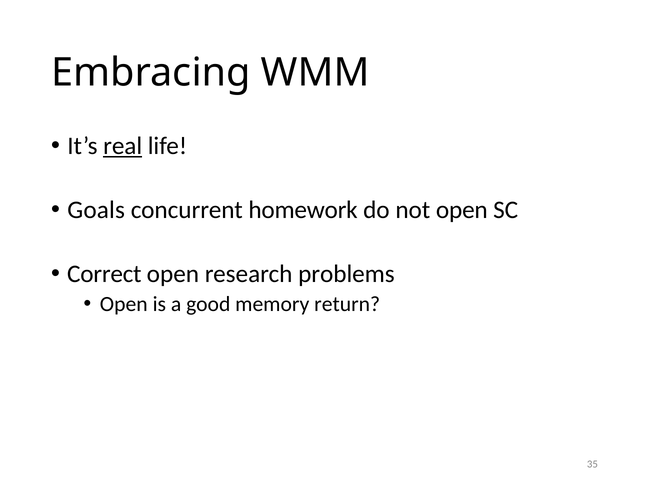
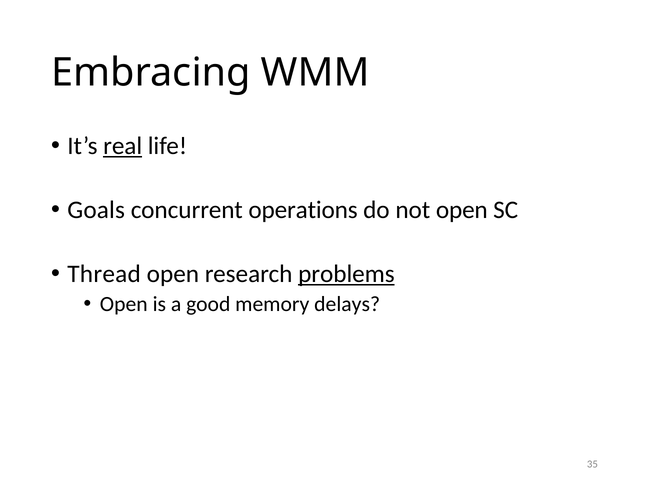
homework: homework -> operations (303, 210)
Correct: Correct -> Thread (104, 275)
problems underline: none -> present (346, 275)
return: return -> delays (347, 304)
